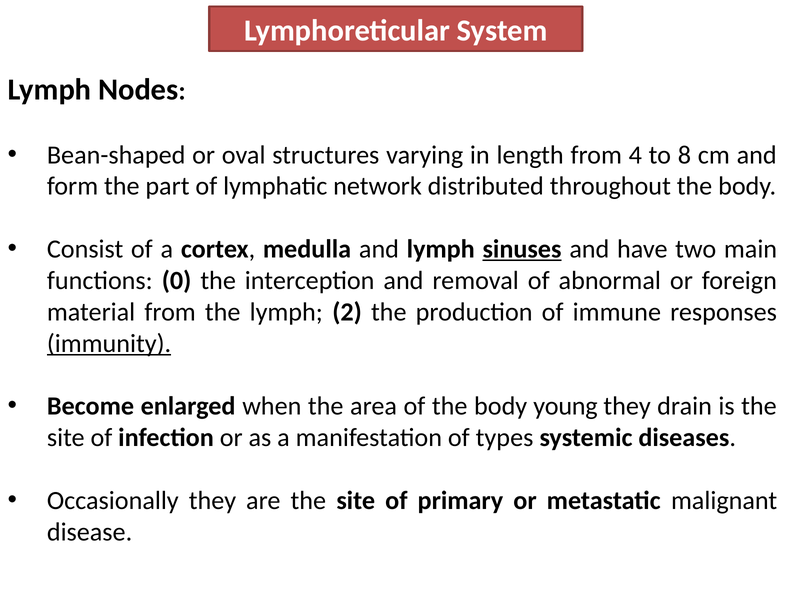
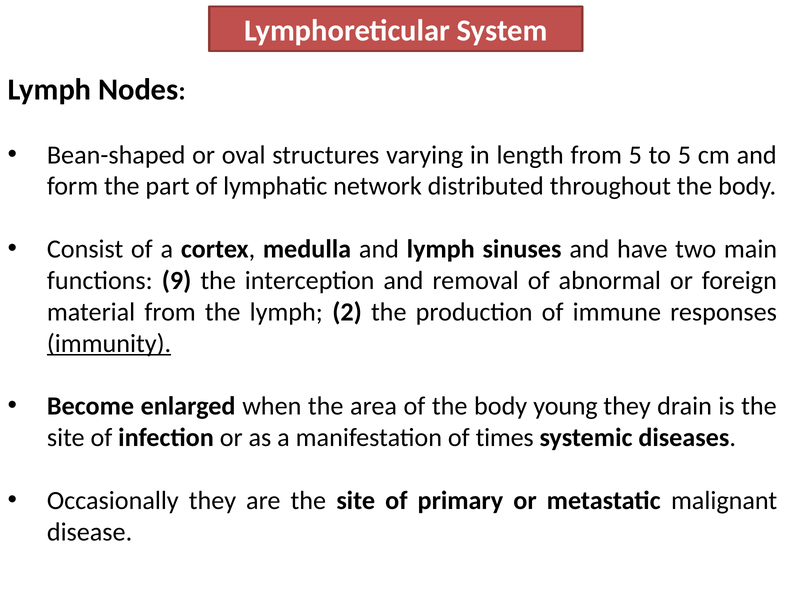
from 4: 4 -> 5 (635, 155)
to 8: 8 -> 5 (684, 155)
sinuses underline: present -> none (522, 249)
0: 0 -> 9 (177, 280)
types: types -> times (505, 437)
